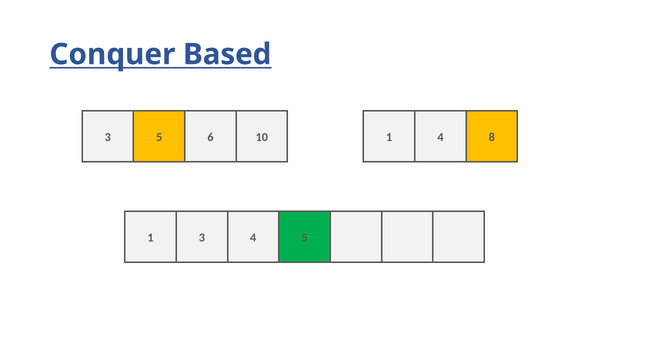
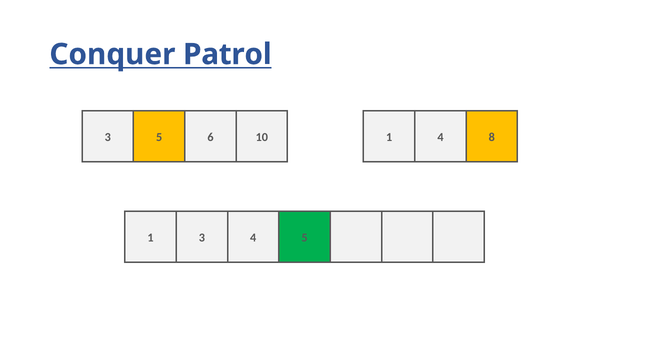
Based: Based -> Patrol (227, 54)
